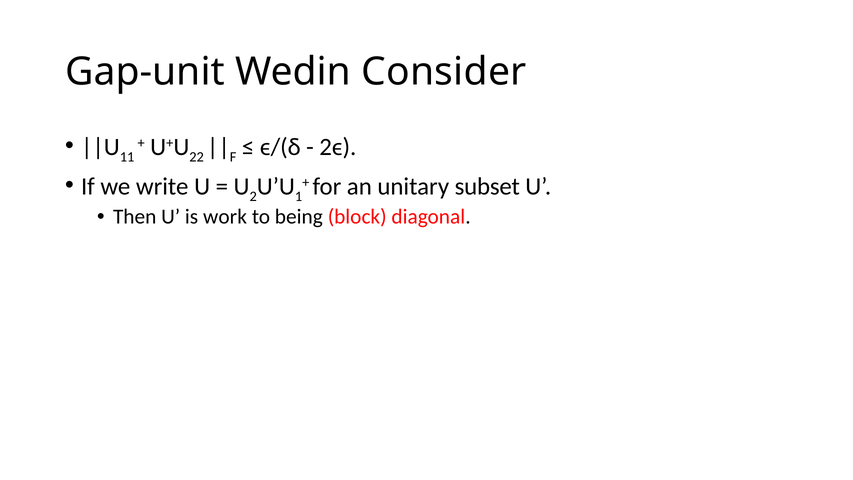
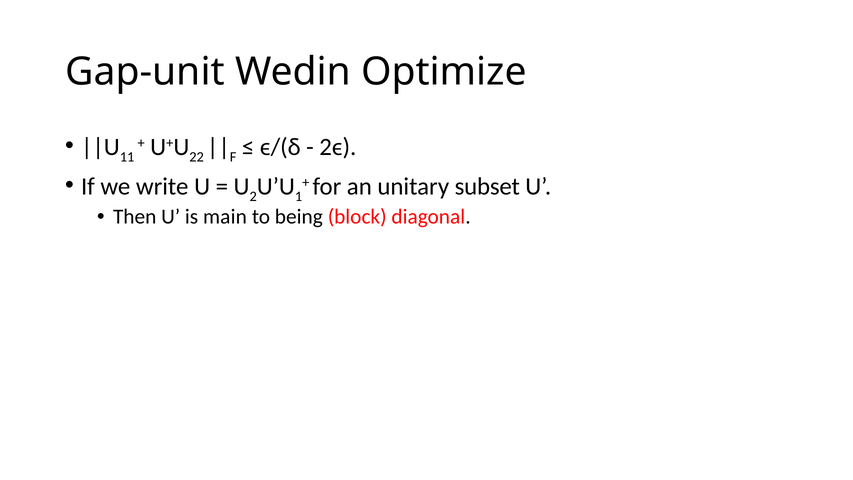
Consider: Consider -> Optimize (444, 72)
work: work -> main (225, 217)
